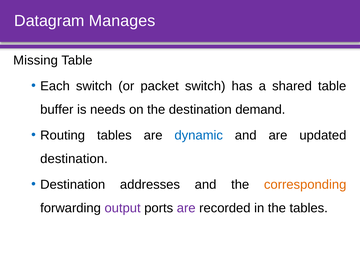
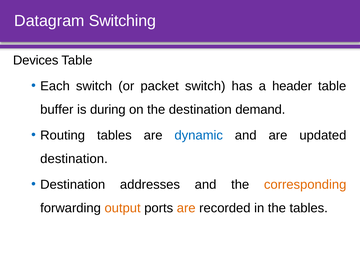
Manages: Manages -> Switching (122, 21)
Missing: Missing -> Devices (36, 60)
shared: shared -> header (292, 86)
needs: needs -> during (108, 110)
output colour: purple -> orange (123, 208)
are colour: purple -> orange (186, 208)
